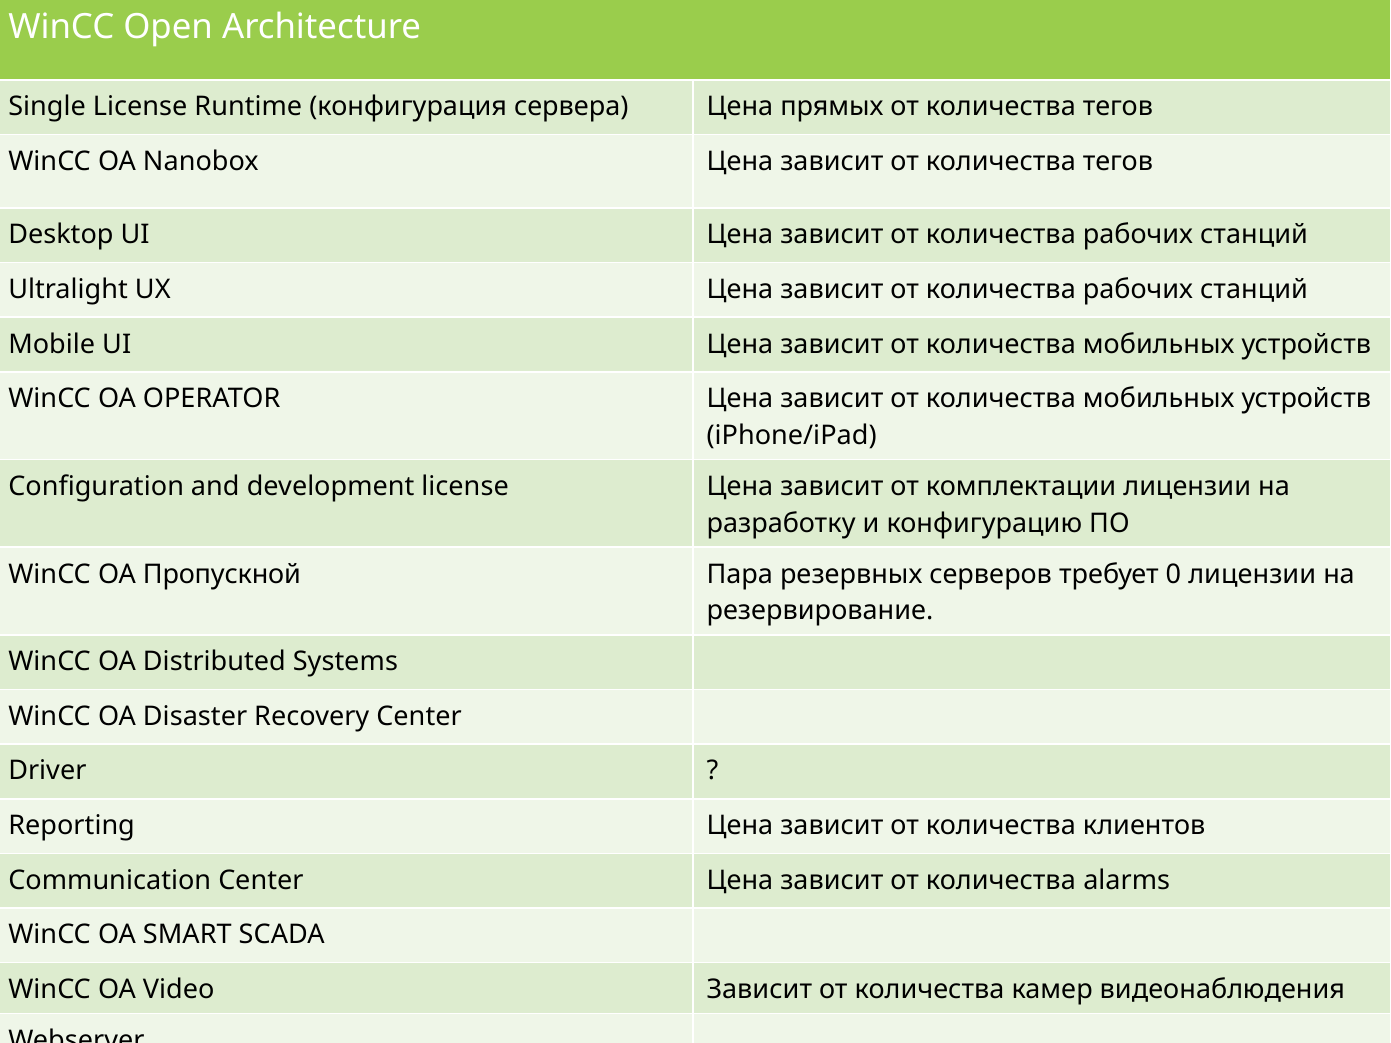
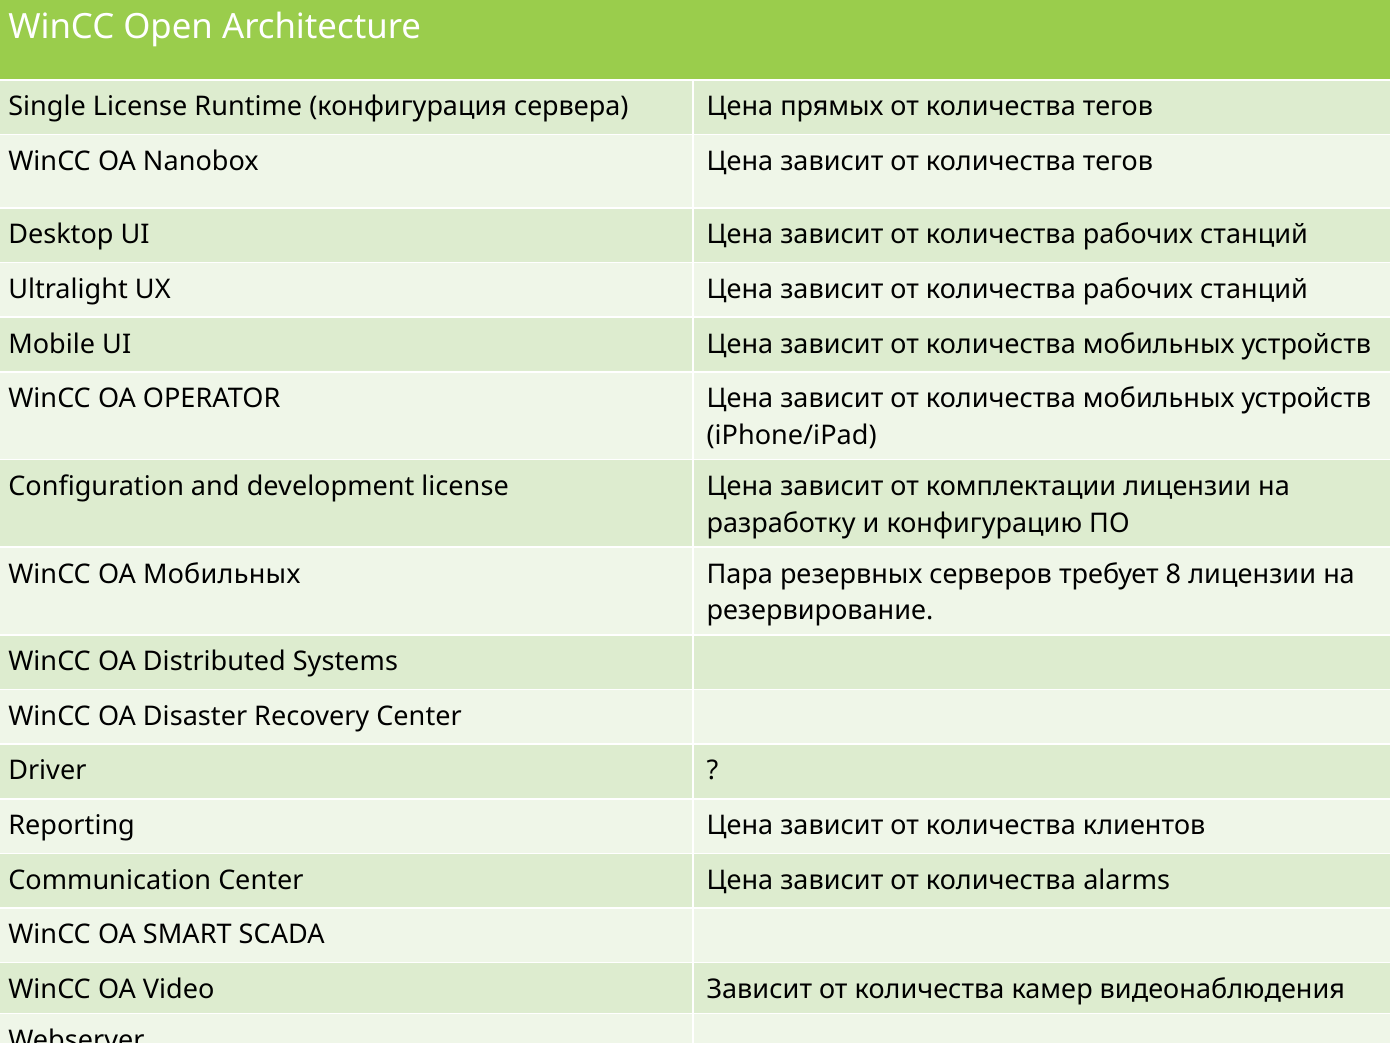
OA Пропускной: Пропускной -> Мобильных (222, 574)
0: 0 -> 8 (1173, 574)
